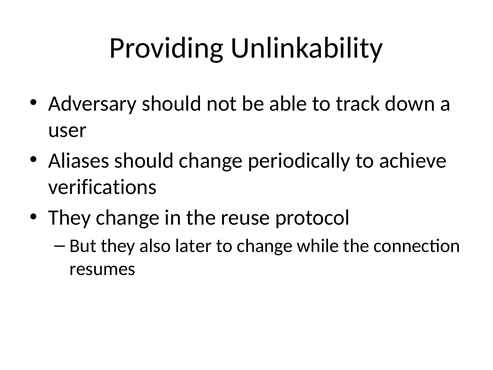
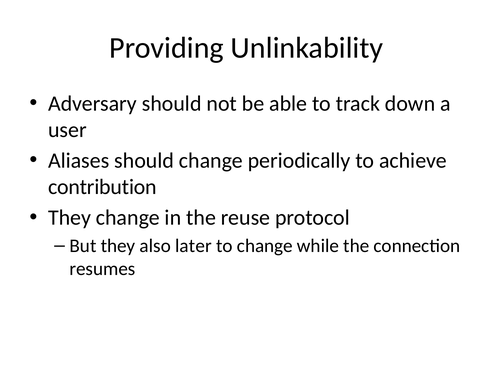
verifications: verifications -> contribution (102, 187)
